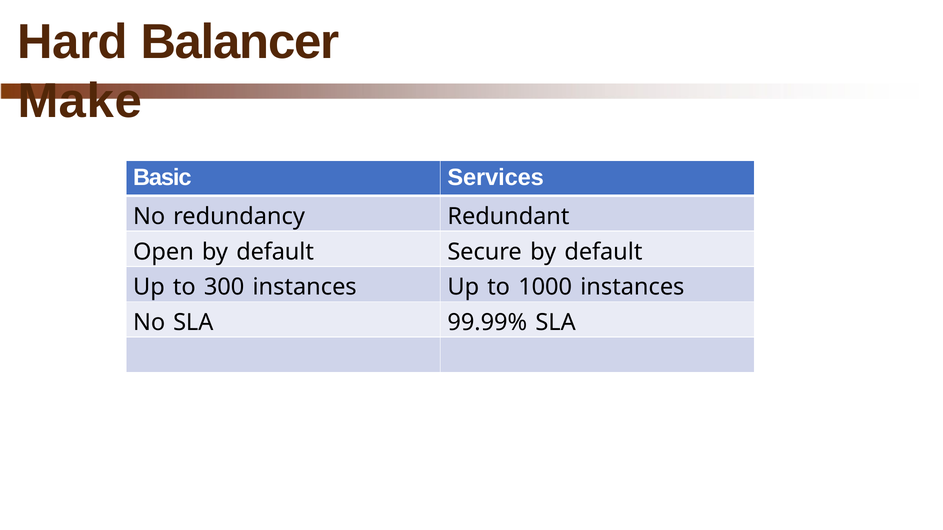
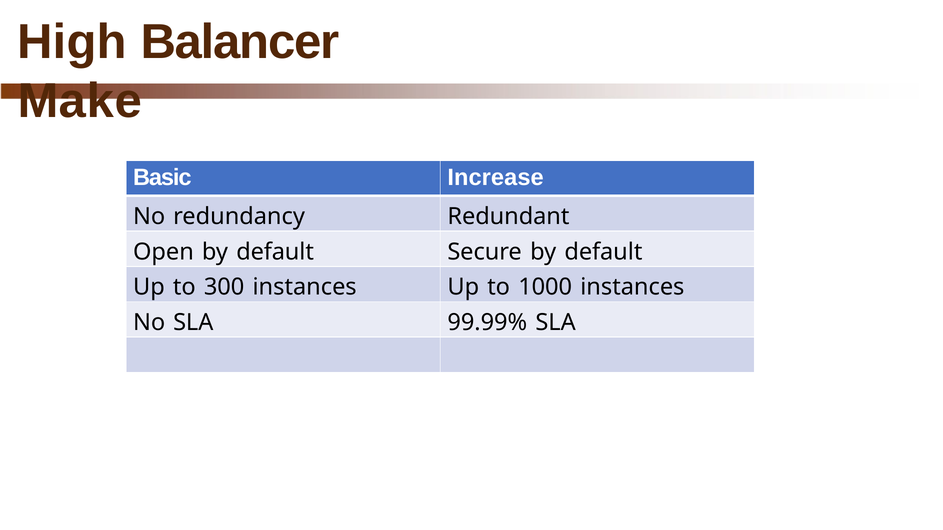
Hard: Hard -> High (72, 42)
Services: Services -> Increase (496, 177)
